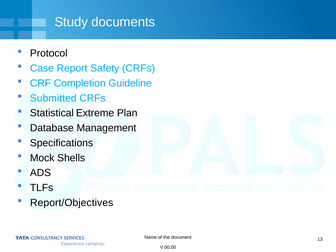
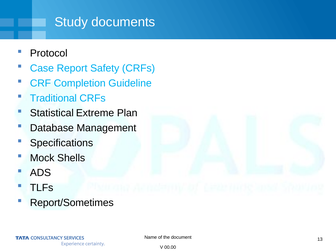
Submitted: Submitted -> Traditional (53, 98)
Report/Objectives: Report/Objectives -> Report/Sometimes (72, 203)
